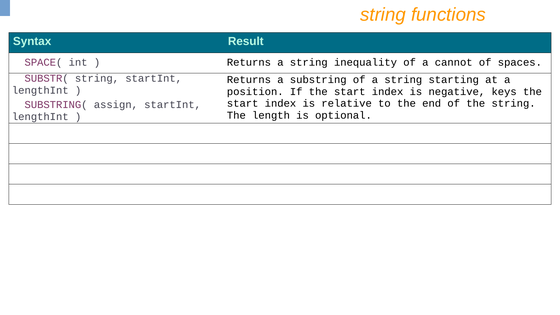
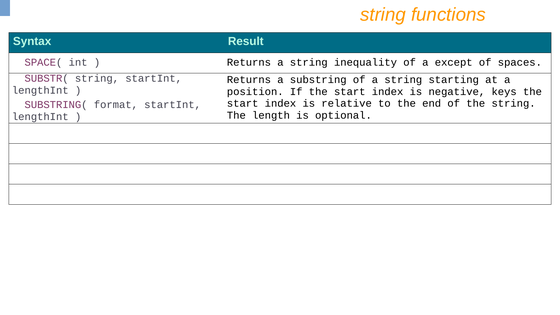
cannot: cannot -> except (454, 62)
assign: assign -> format (116, 105)
